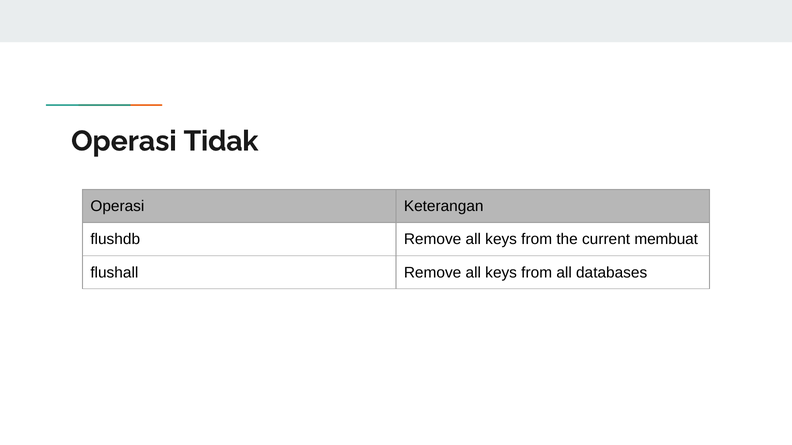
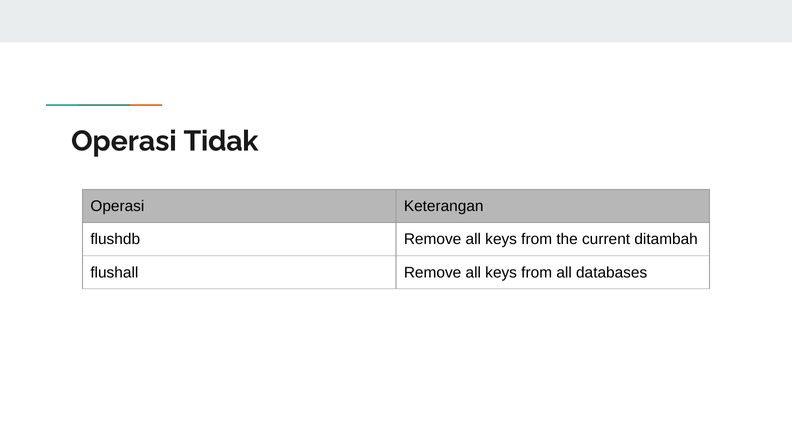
membuat: membuat -> ditambah (666, 240)
